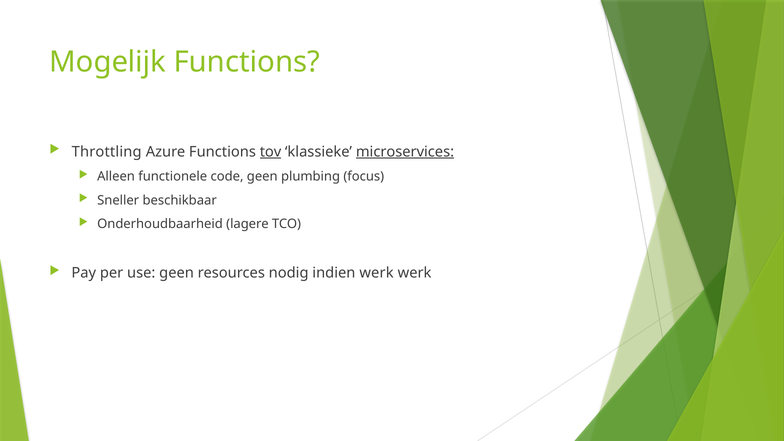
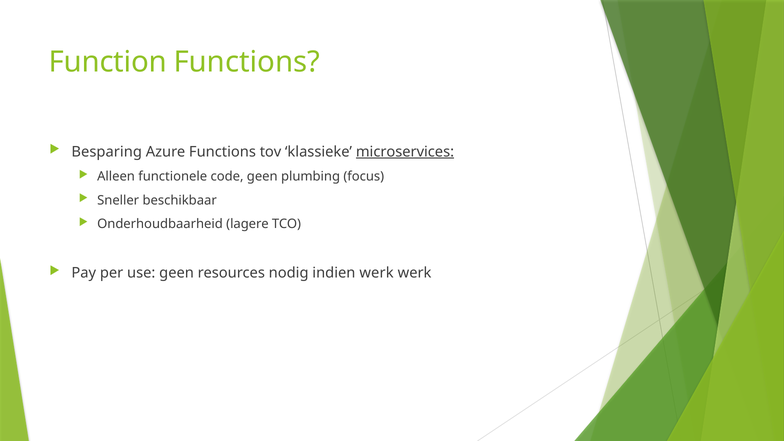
Mogelijk: Mogelijk -> Function (108, 62)
Throttling: Throttling -> Besparing (107, 152)
tov underline: present -> none (270, 152)
